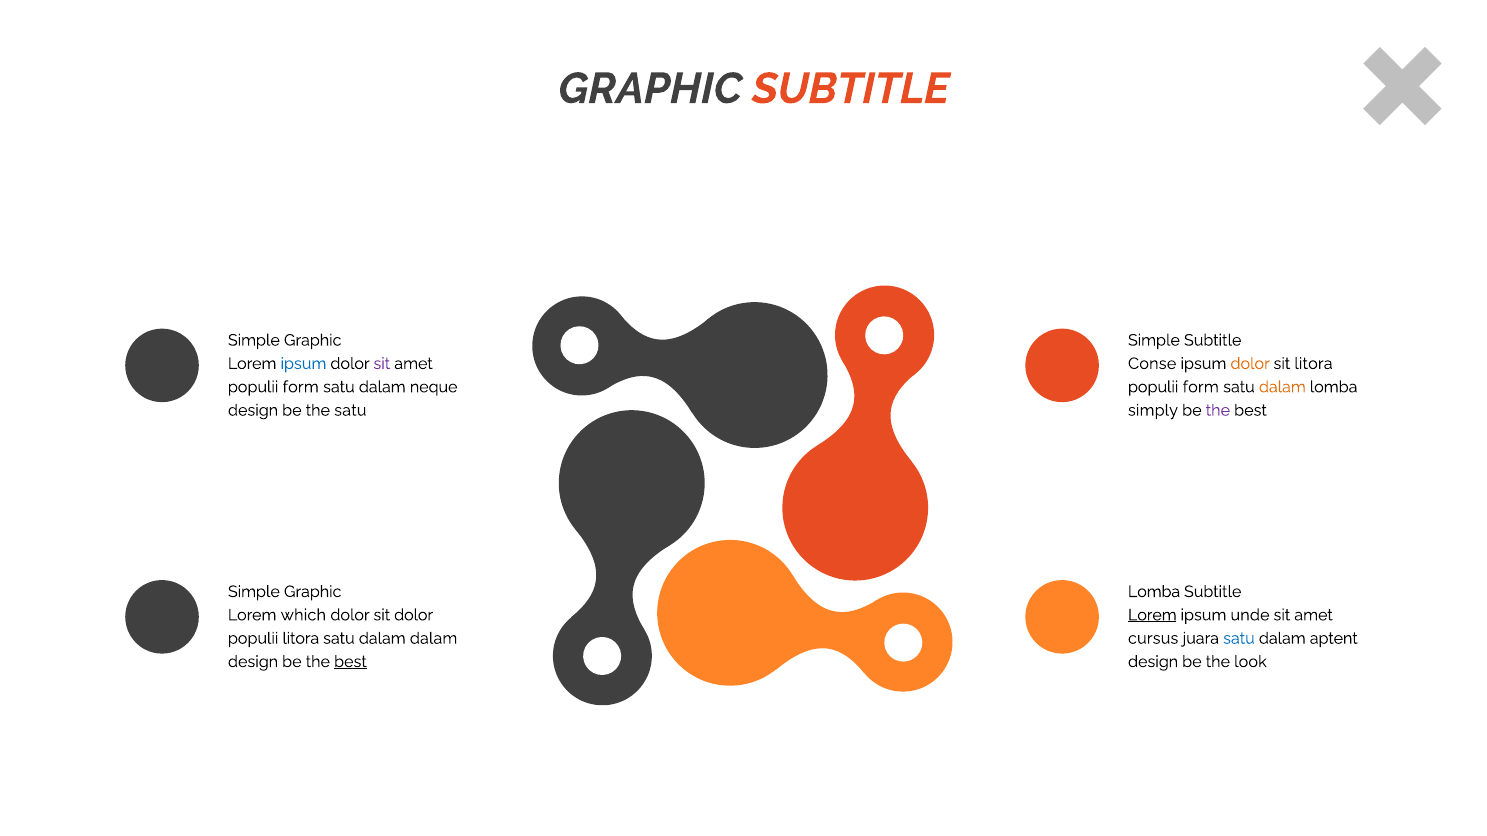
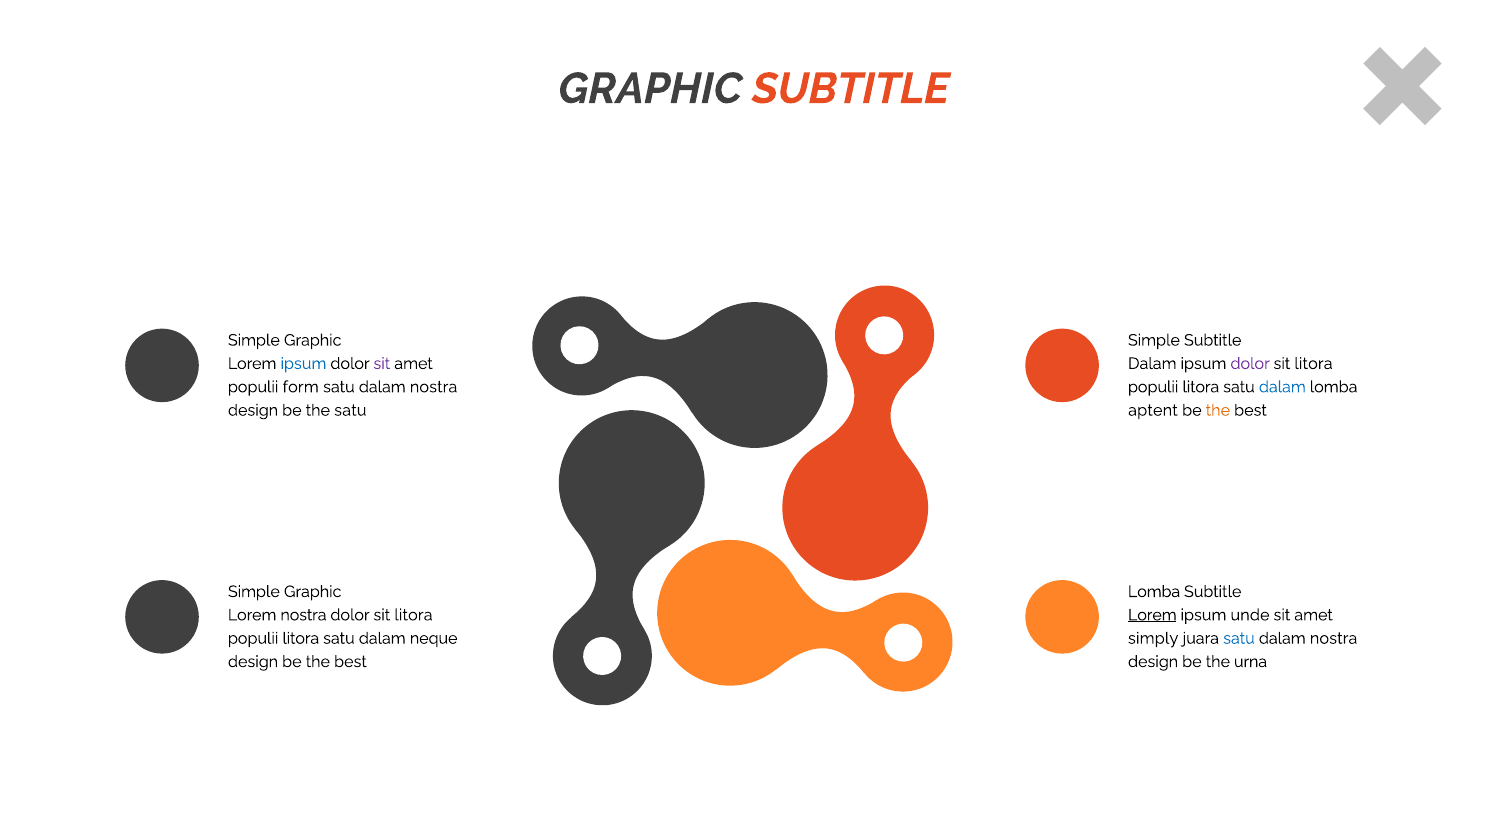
Conse: Conse -> Dalam (1152, 364)
dolor colour: orange -> purple (1250, 364)
neque: neque -> nostra (434, 387)
form: form -> litora (1201, 387)
dalam colour: orange -> blue (1282, 387)
simply: simply -> aptent (1153, 410)
the colour: purple -> orange (1218, 410)
Lorem which: which -> nostra (303, 615)
dolor: dolor -> litora (413, 615)
dalam dalam: dalam -> neque (434, 639)
cursus: cursus -> simply (1153, 639)
aptent: aptent -> nostra (1334, 639)
best underline: present -> none (350, 662)
look: look -> urna (1251, 662)
